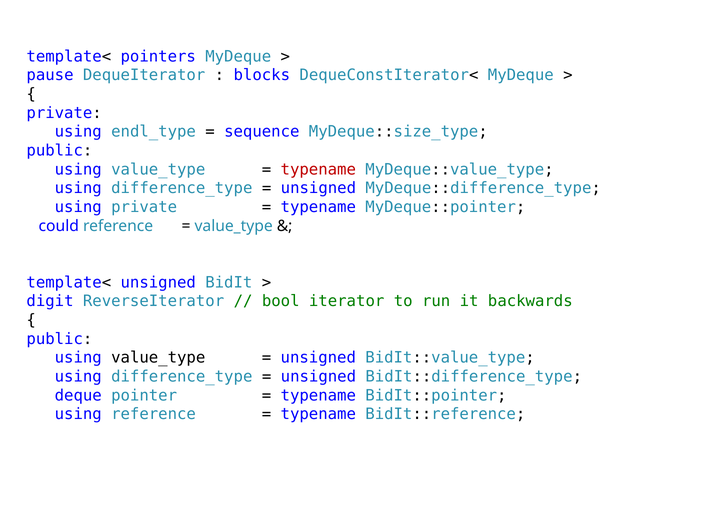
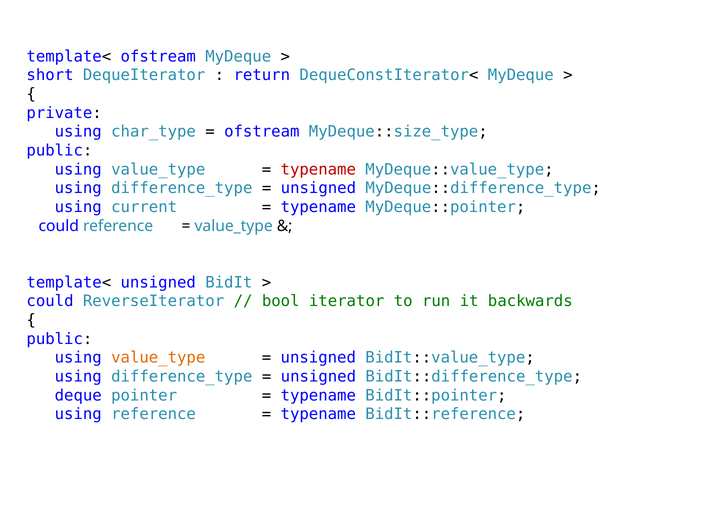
template< pointers: pointers -> ofstream (158, 56)
pause: pause -> short (50, 75)
blocks: blocks -> return (262, 75)
endl_type: endl_type -> char_type (154, 132)
sequence: sequence -> ofstream (262, 132)
using private: private -> current (144, 207)
digit: digit -> could (50, 301)
value_type colour: black -> orange (158, 357)
